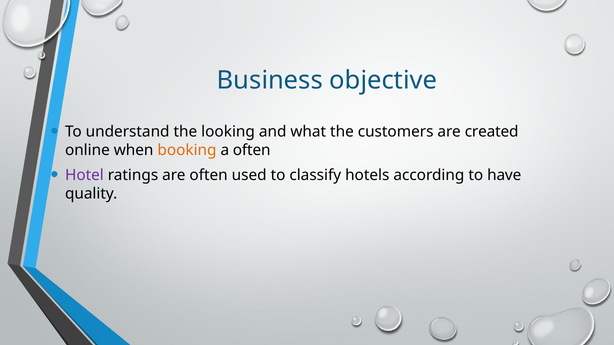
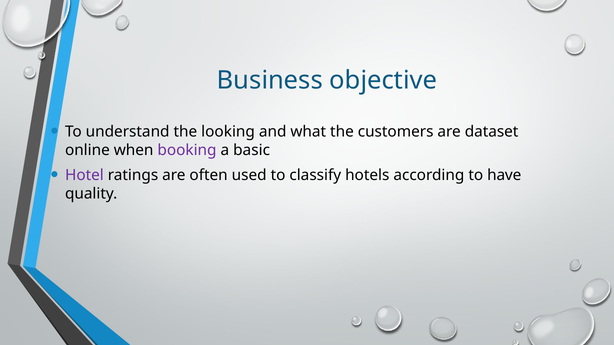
created: created -> dataset (492, 132)
booking colour: orange -> purple (187, 150)
a often: often -> basic (252, 150)
